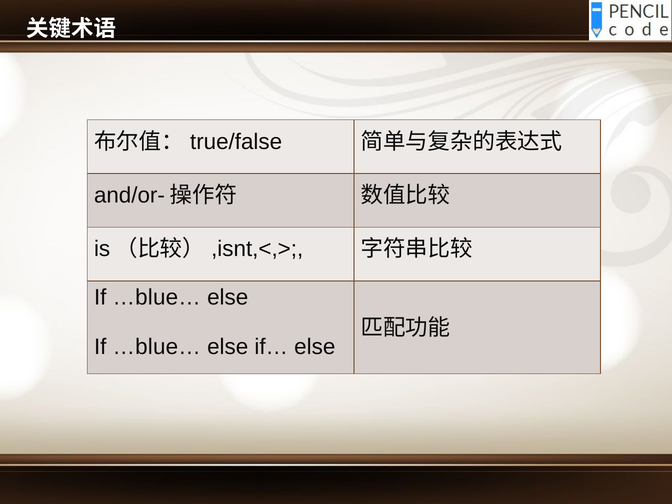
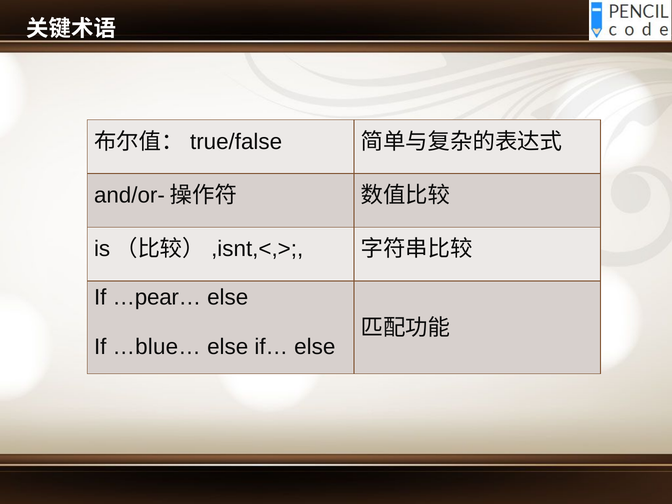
…blue…: …blue… -> …pear… (157, 297)
